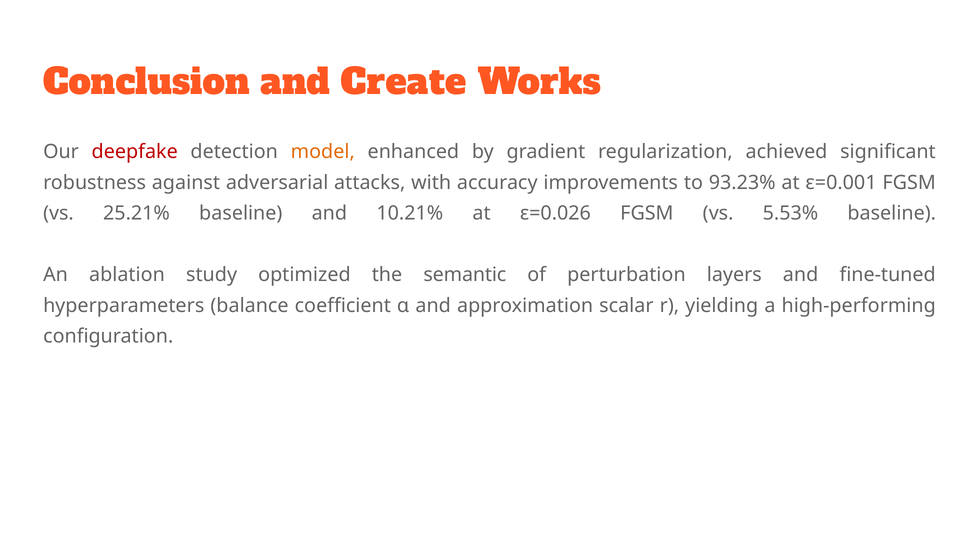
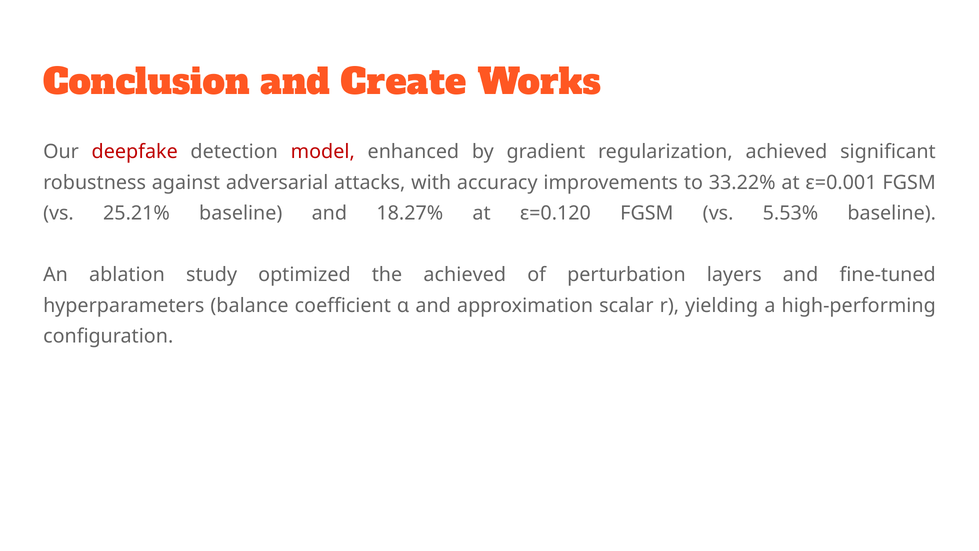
model colour: orange -> red (323, 152)
93.23%: 93.23% -> 33.22% (742, 182)
10.21%: 10.21% -> 18.27% (410, 213)
ε=0.026: ε=0.026 -> ε=0.120 (555, 213)
the semantic: semantic -> achieved (465, 275)
